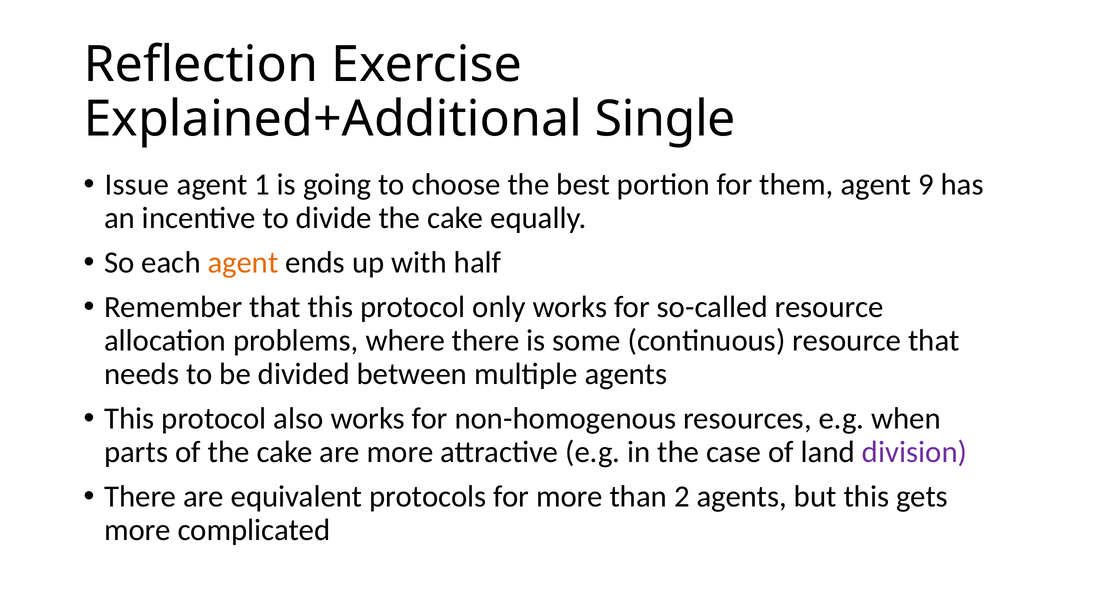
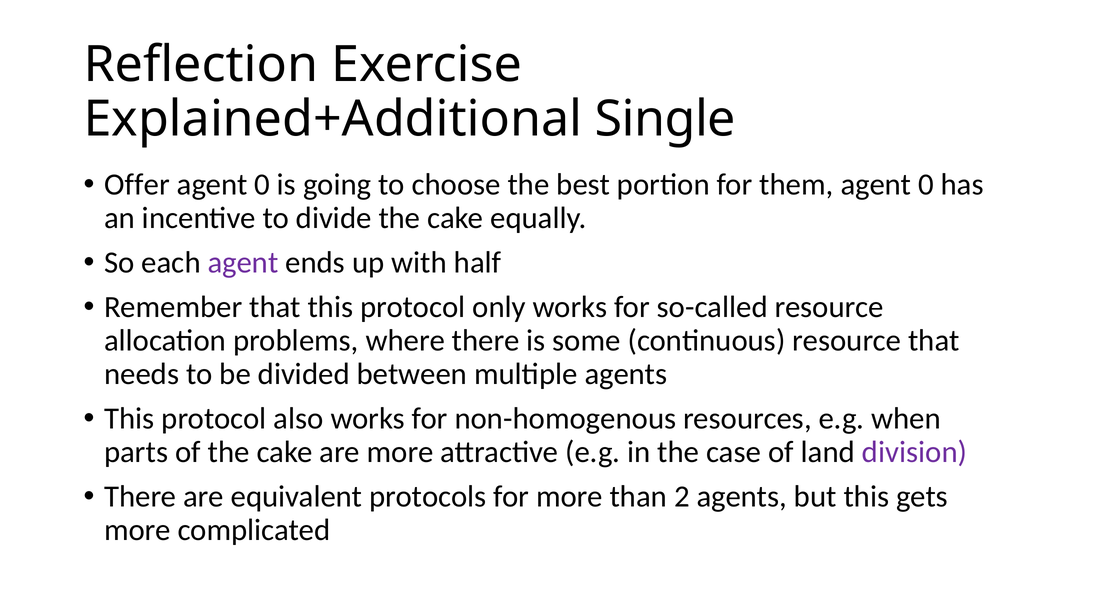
Issue: Issue -> Offer (137, 185)
1: 1 -> 0 (262, 185)
them agent 9: 9 -> 0 (926, 185)
agent colour: orange -> purple (243, 263)
